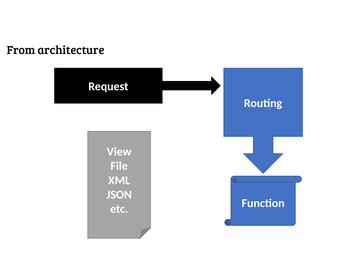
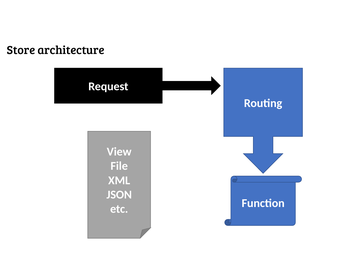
From: From -> Store (21, 50)
